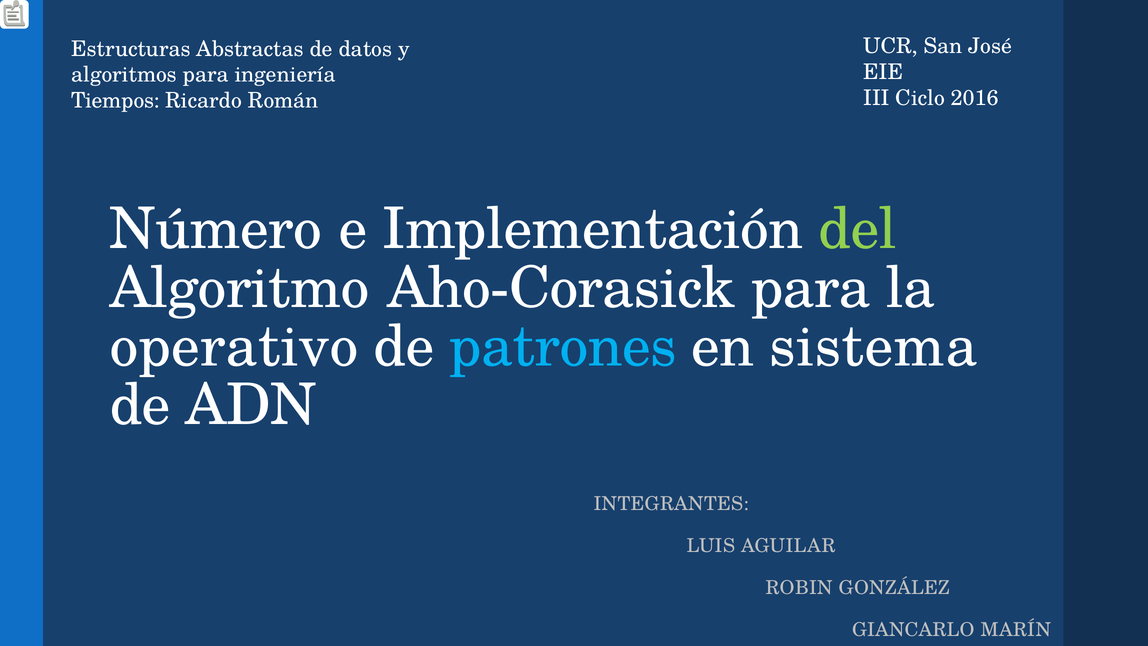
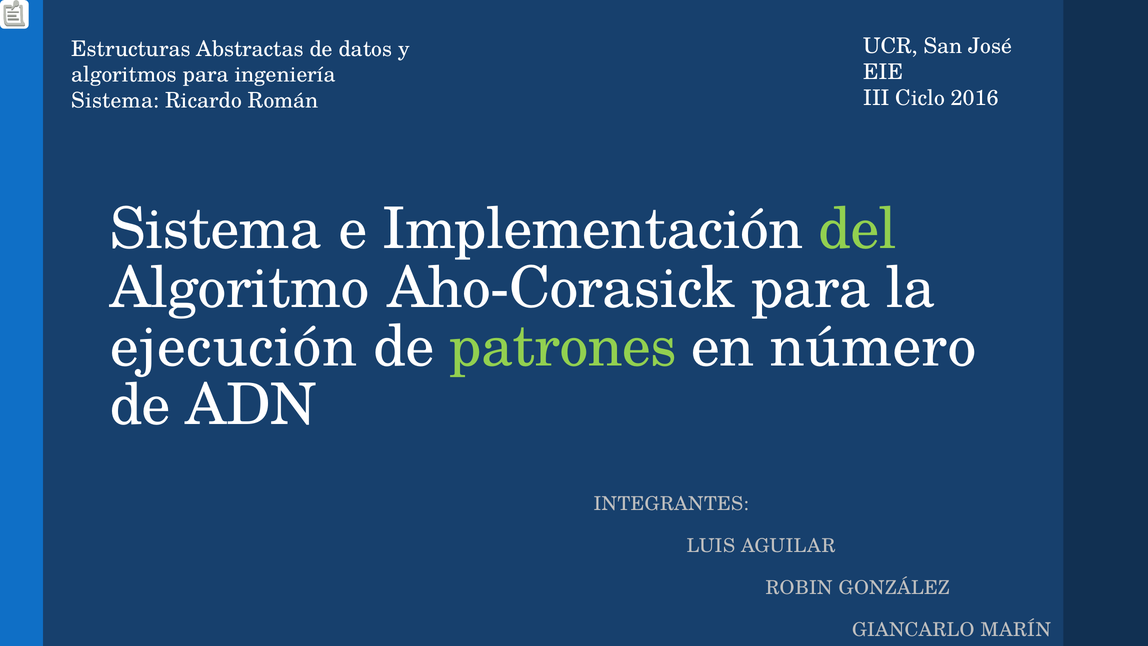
Tiempos: Tiempos -> Sistema (115, 101)
Número: Número -> Sistema (215, 229)
operativo: operativo -> ejecución (234, 347)
patrones colour: light blue -> light green (563, 347)
sistema: sistema -> número (873, 347)
